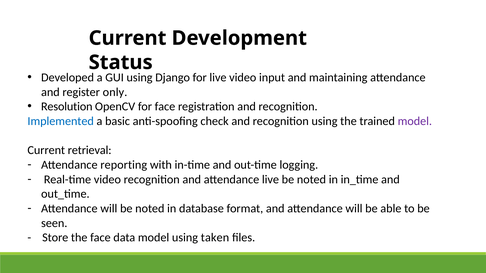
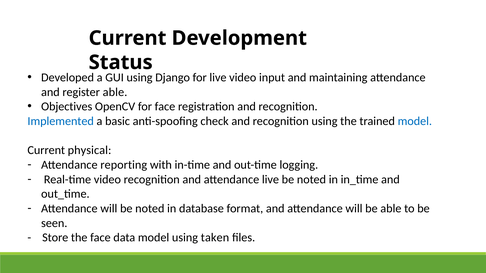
register only: only -> able (115, 92)
Resolution: Resolution -> Objectives (67, 107)
model colour: purple -> blue (415, 121)
retrieval: retrieval -> physical (90, 150)
